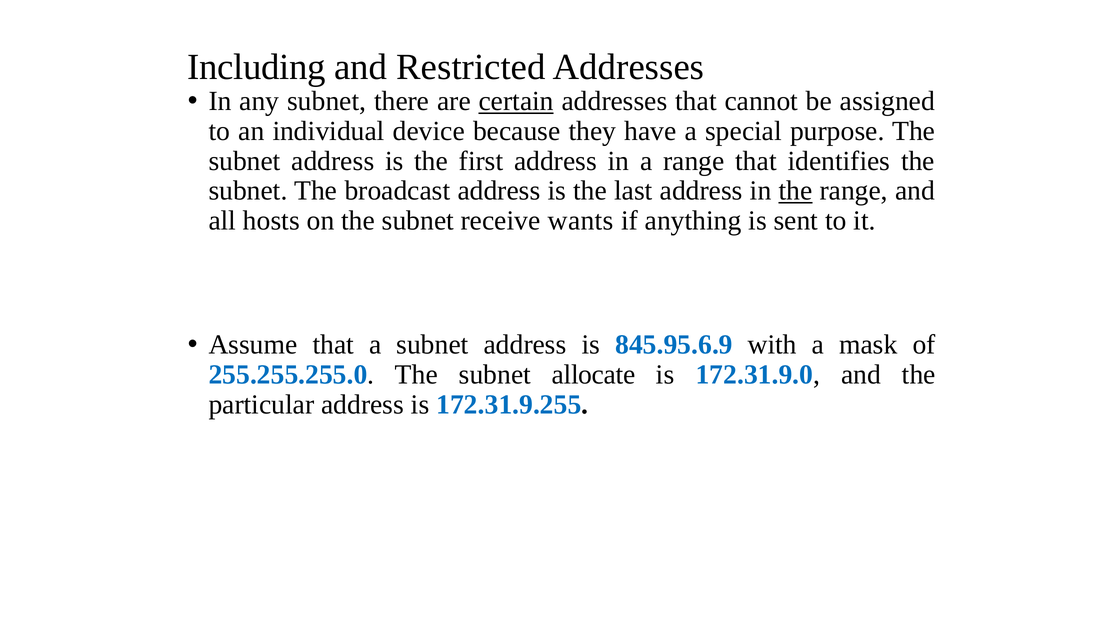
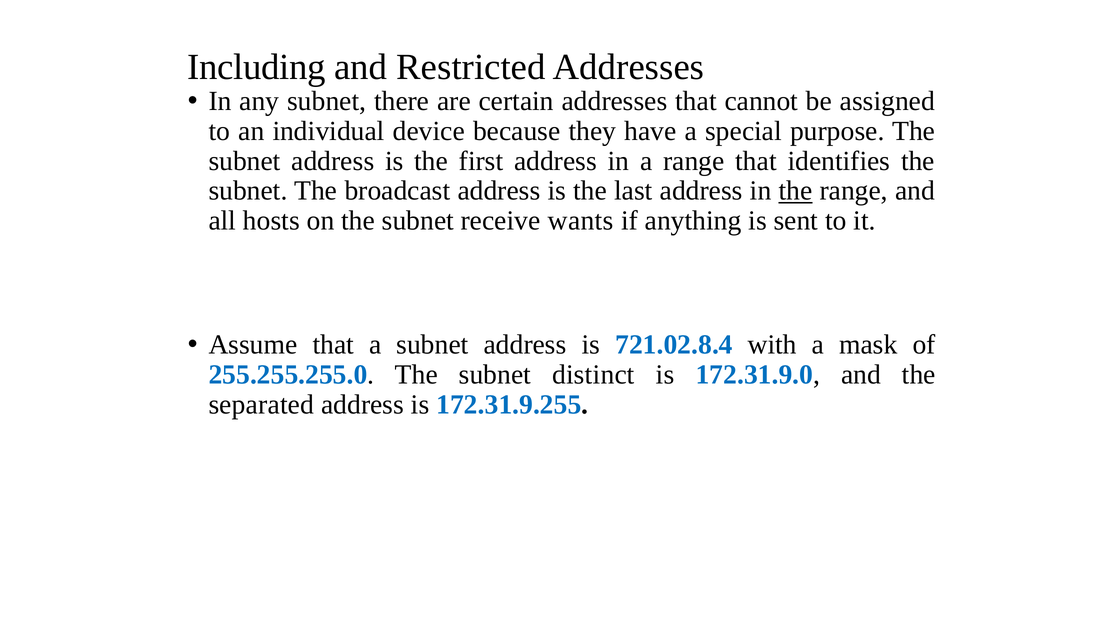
certain underline: present -> none (516, 101)
845.95.6.9: 845.95.6.9 -> 721.02.8.4 (674, 345)
allocate: allocate -> distinct (593, 374)
particular: particular -> separated (261, 404)
